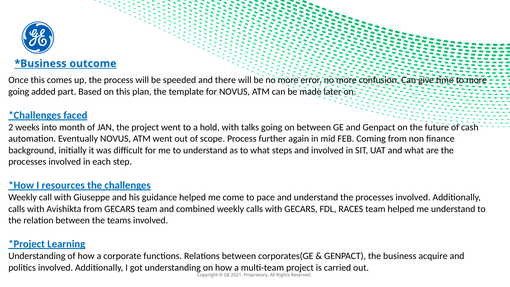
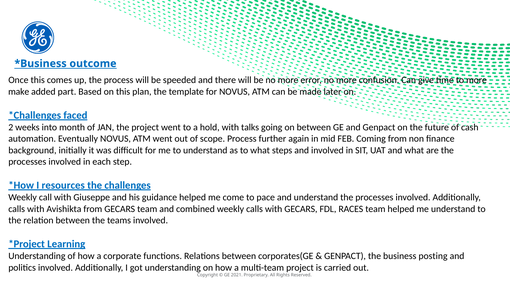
going: going -> make (19, 92)
acquire: acquire -> posting (433, 256)
